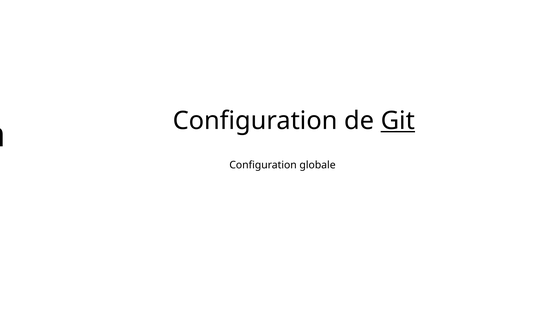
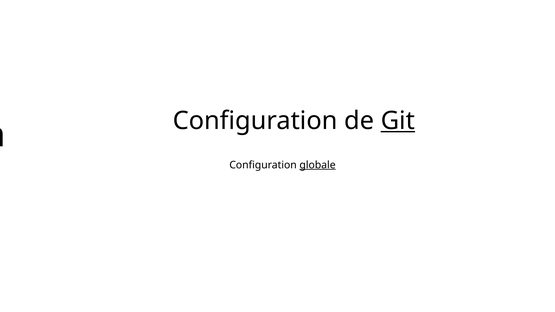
globale underline: none -> present (318, 165)
